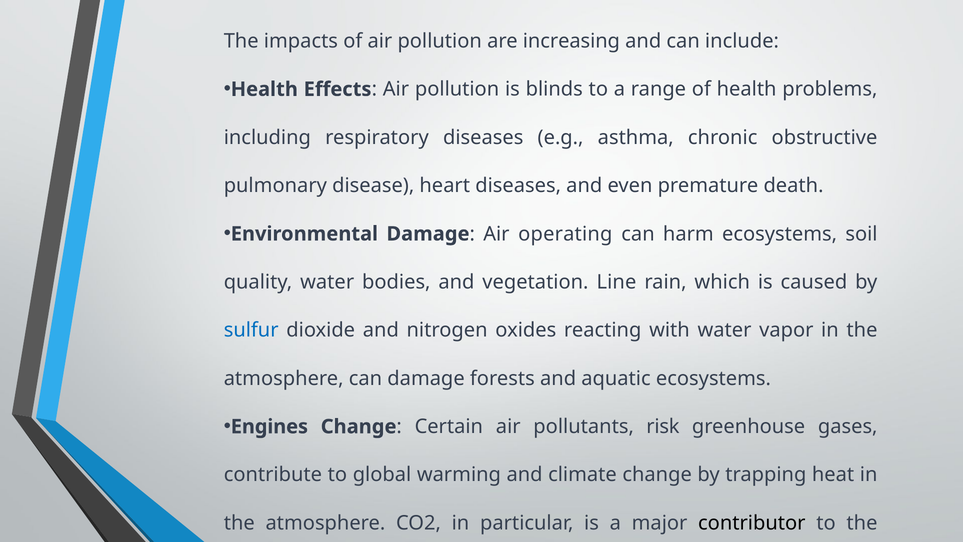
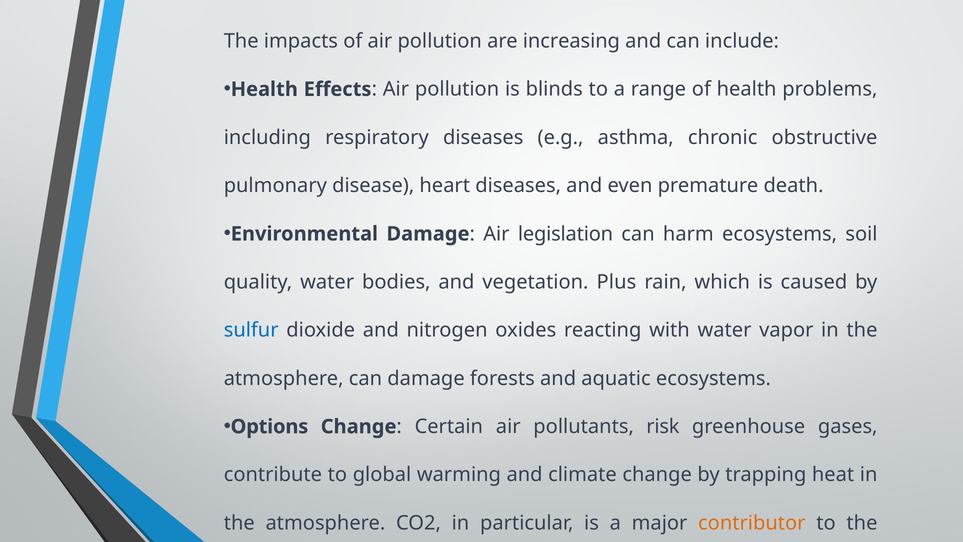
operating: operating -> legislation (566, 234)
Line: Line -> Plus (616, 282)
Engines: Engines -> Options (269, 426)
contributor colour: black -> orange (752, 523)
